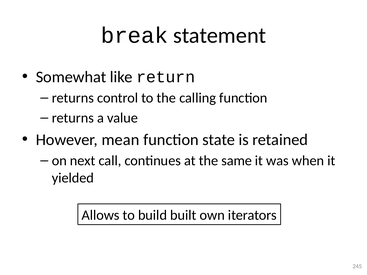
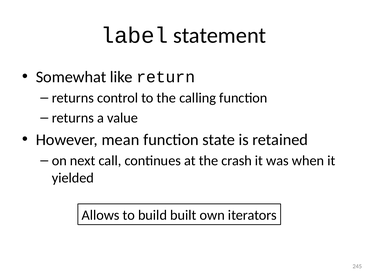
break: break -> label (134, 36)
same: same -> crash (237, 161)
